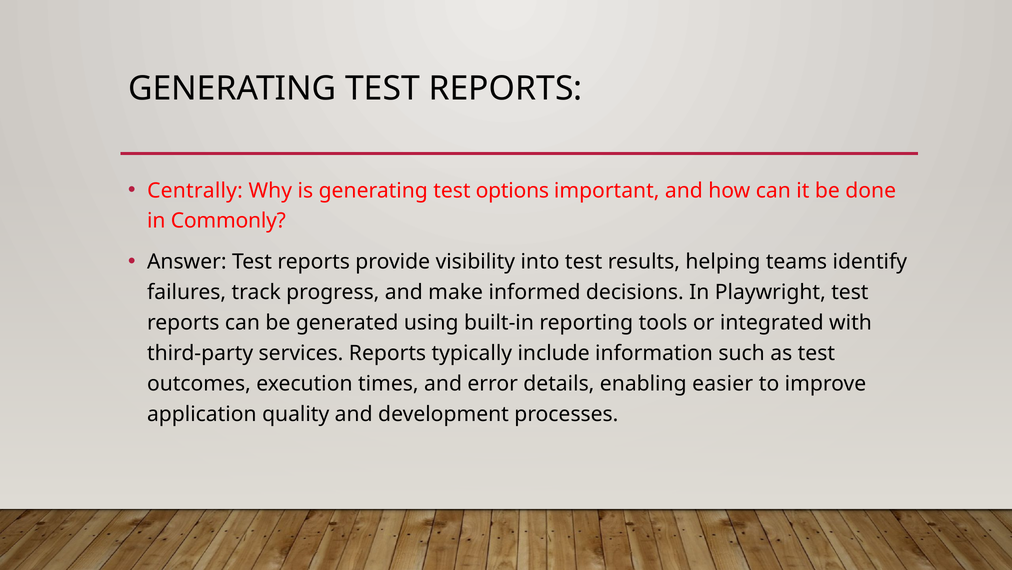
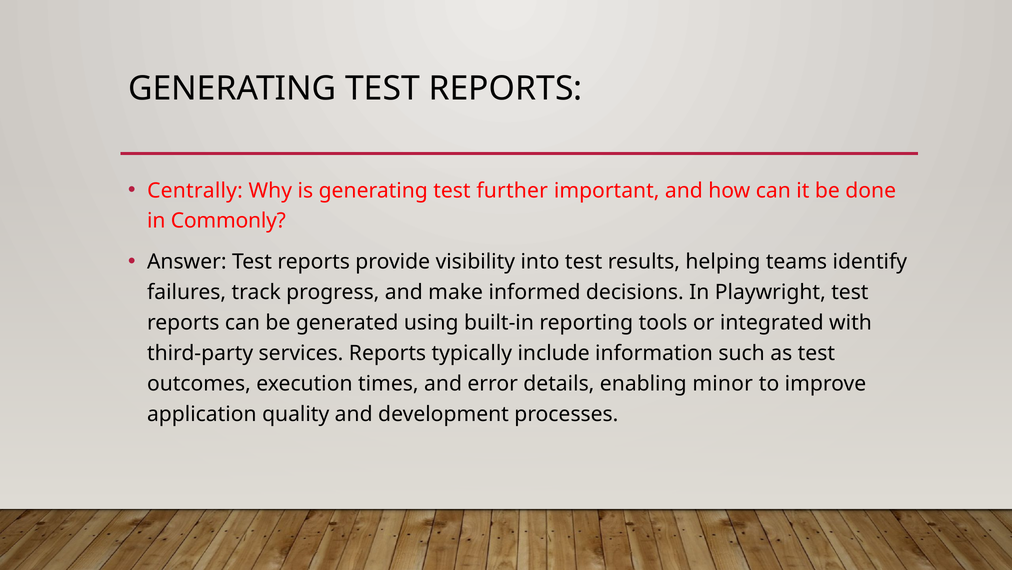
options: options -> further (512, 190)
easier: easier -> minor (723, 383)
